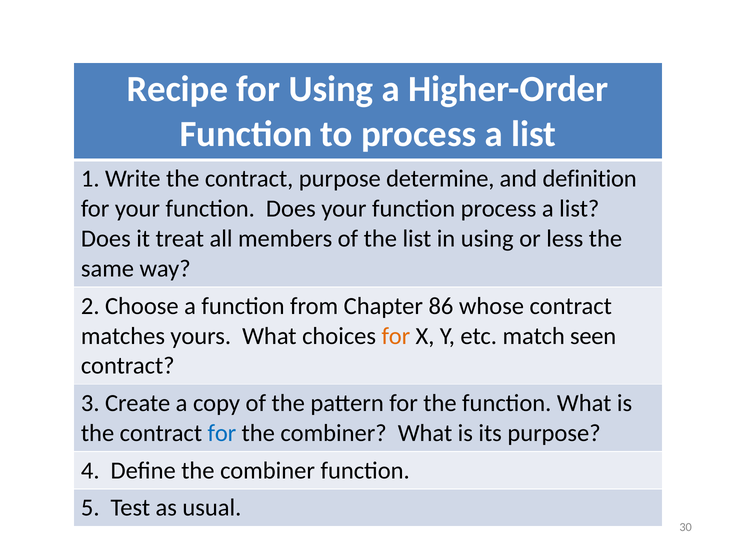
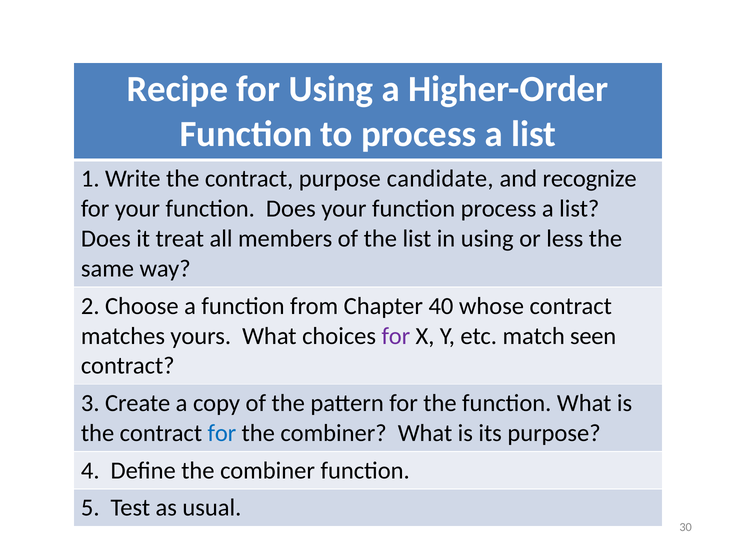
determine: determine -> candidate (440, 179)
definition: definition -> recognize (590, 179)
86: 86 -> 40 (441, 306)
for colour: orange -> purple (396, 336)
